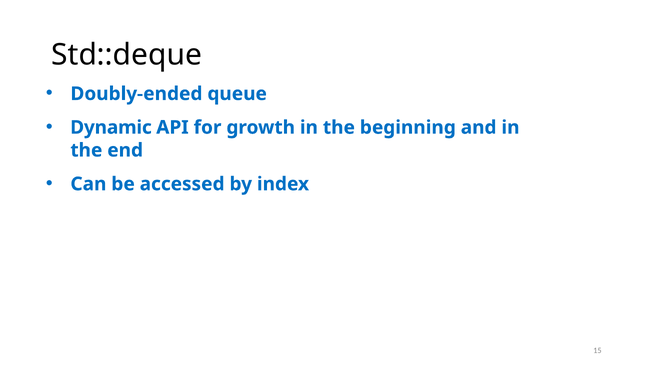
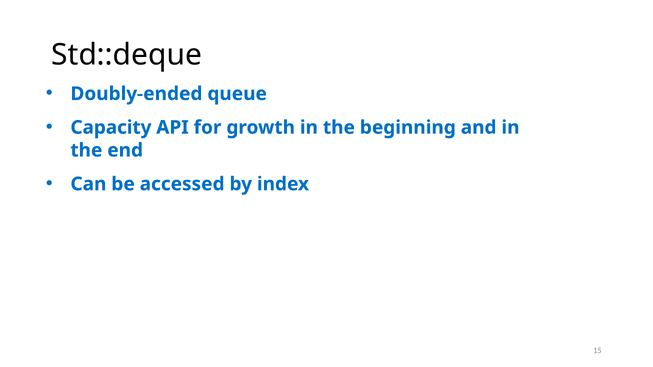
Dynamic: Dynamic -> Capacity (111, 128)
